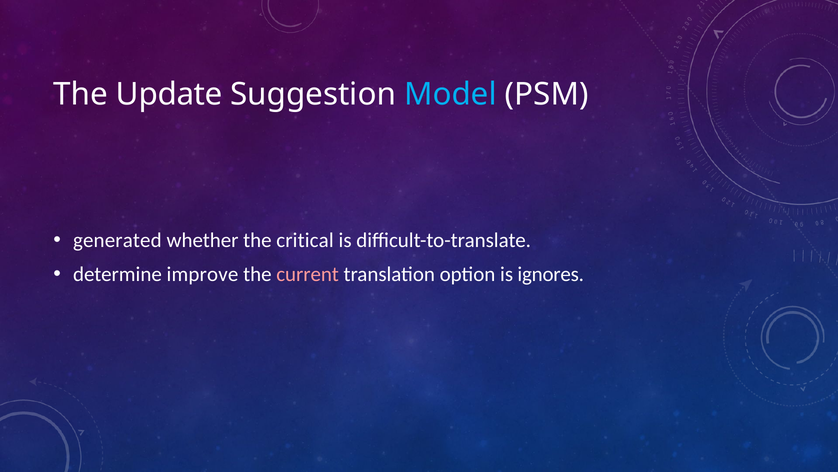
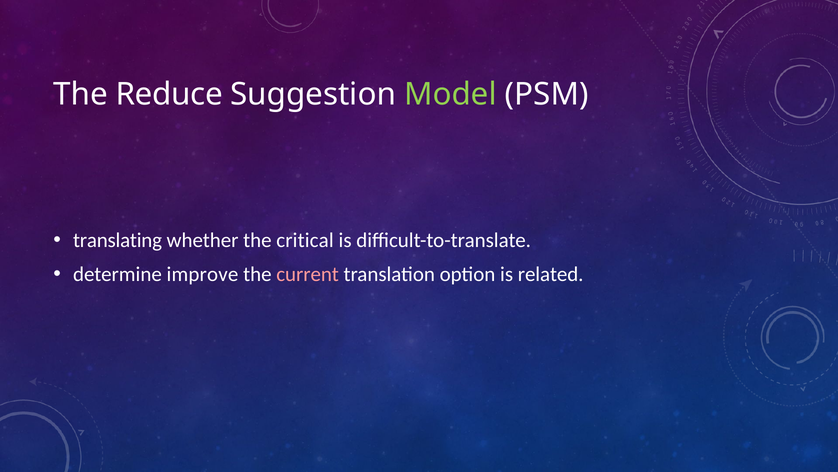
Update: Update -> Reduce (169, 94)
Model colour: light blue -> light green (450, 94)
generated: generated -> translating (118, 240)
ignores: ignores -> related (551, 274)
